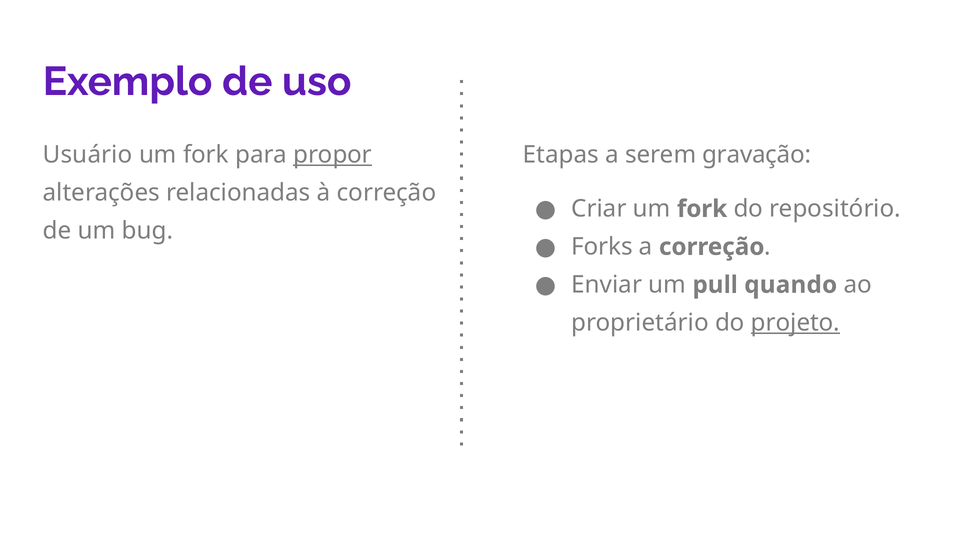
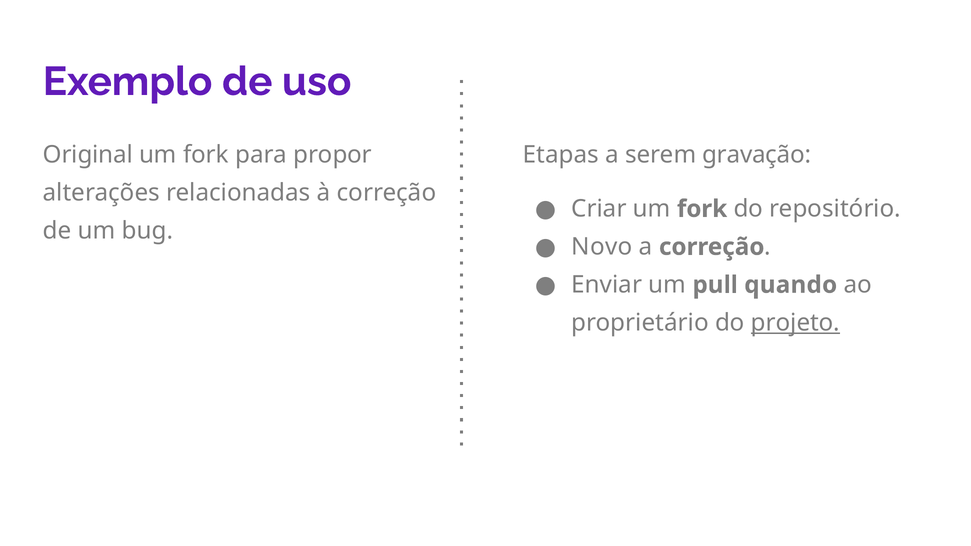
Usuário: Usuário -> Original (88, 155)
propor underline: present -> none (333, 155)
Forks: Forks -> Novo (602, 247)
